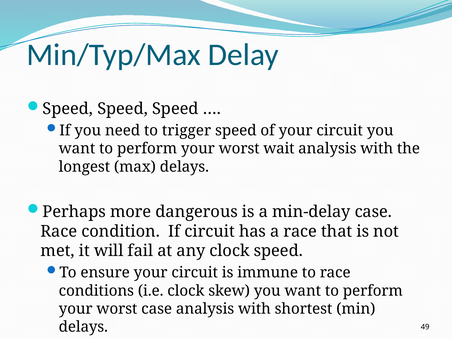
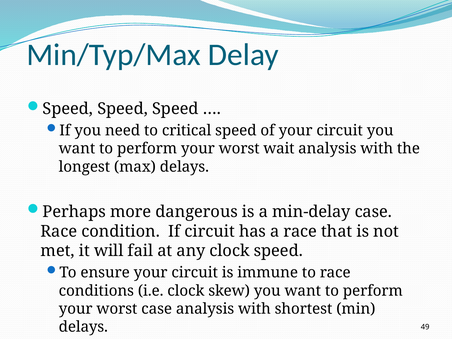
trigger: trigger -> critical (187, 131)
